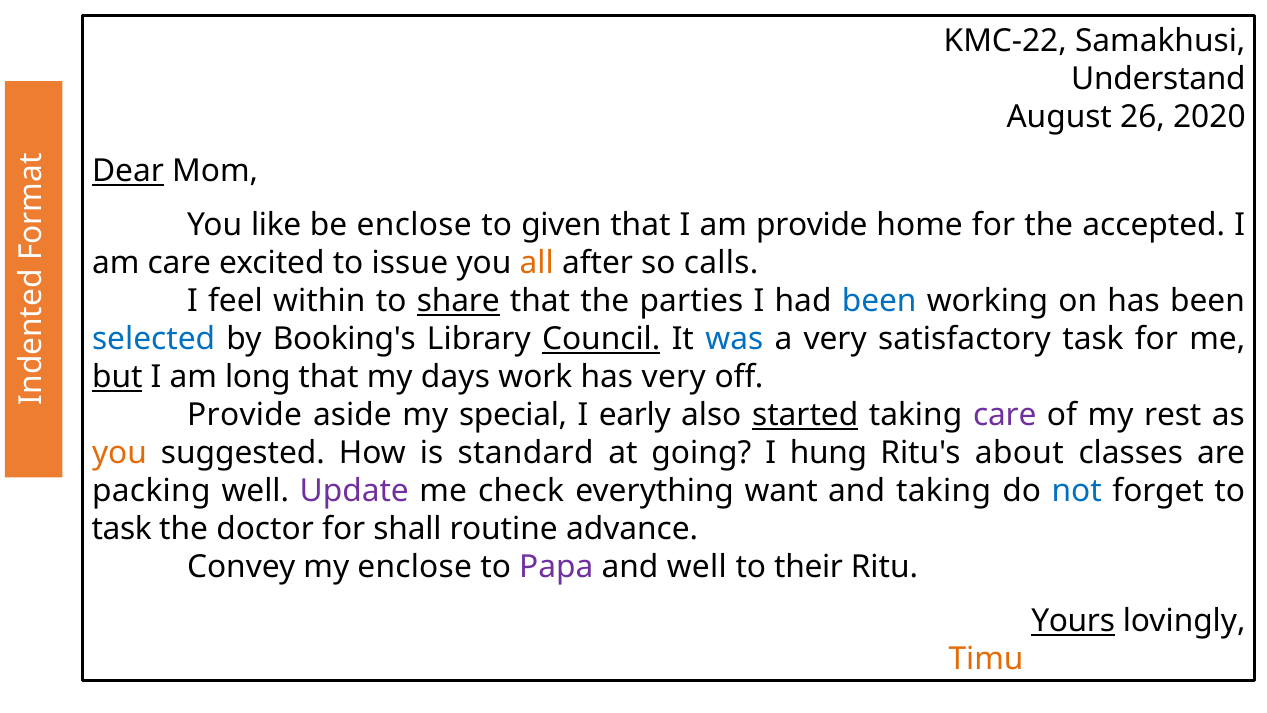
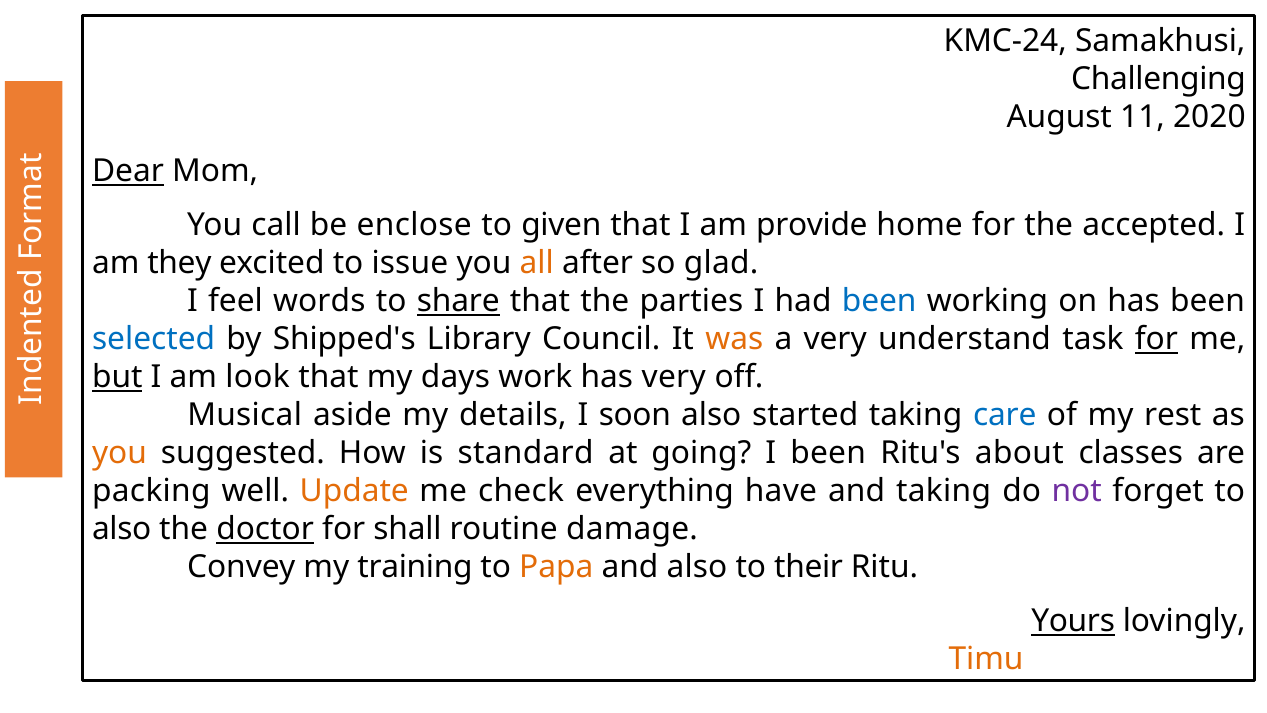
KMC-22: KMC-22 -> KMC-24 (1005, 41)
Understand: Understand -> Challenging (1158, 79)
26: 26 -> 11 (1143, 117)
like: like -> call (276, 225)
am care: care -> they (179, 263)
calls: calls -> glad (721, 263)
within: within -> words (319, 301)
Booking's: Booking's -> Shipped's (344, 339)
Council underline: present -> none (601, 339)
was colour: blue -> orange (734, 339)
satisfactory: satisfactory -> understand (965, 339)
for underline: none -> present (1156, 339)
long: long -> look (258, 377)
Provide: Provide -> Musical (245, 415)
special: special -> details (513, 415)
early: early -> soon (635, 415)
started underline: present -> none (805, 415)
care colour: purple -> blue (1005, 415)
I hung: hung -> been (828, 453)
Update colour: purple -> orange (354, 491)
want: want -> have (781, 491)
not colour: blue -> purple (1077, 491)
task: task -> also (122, 529)
doctor underline: none -> present (265, 529)
advance: advance -> damage (632, 529)
my enclose: enclose -> training (415, 567)
Papa colour: purple -> orange (556, 567)
and well: well -> also (697, 567)
